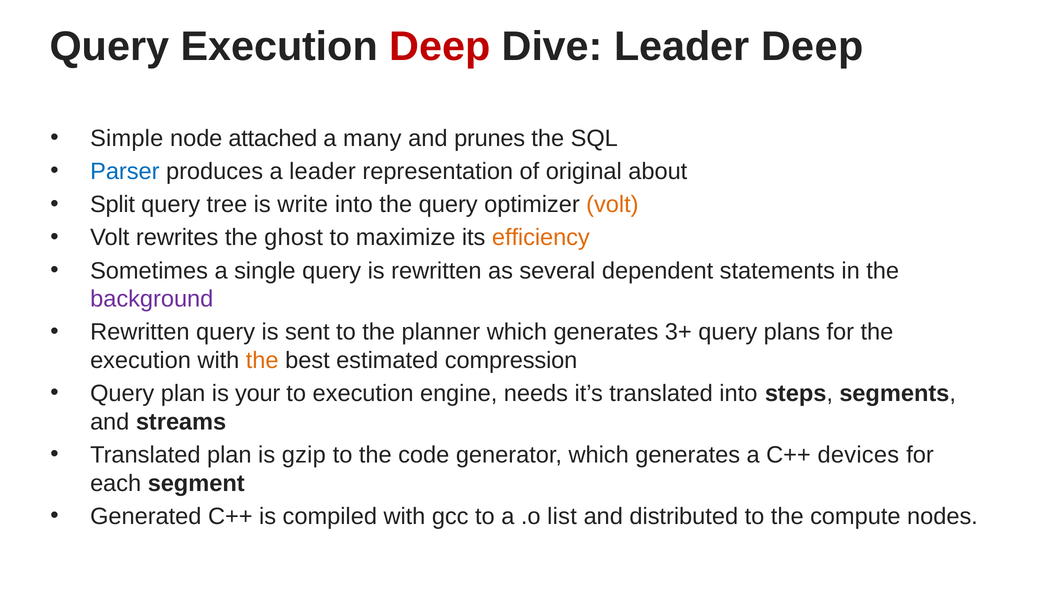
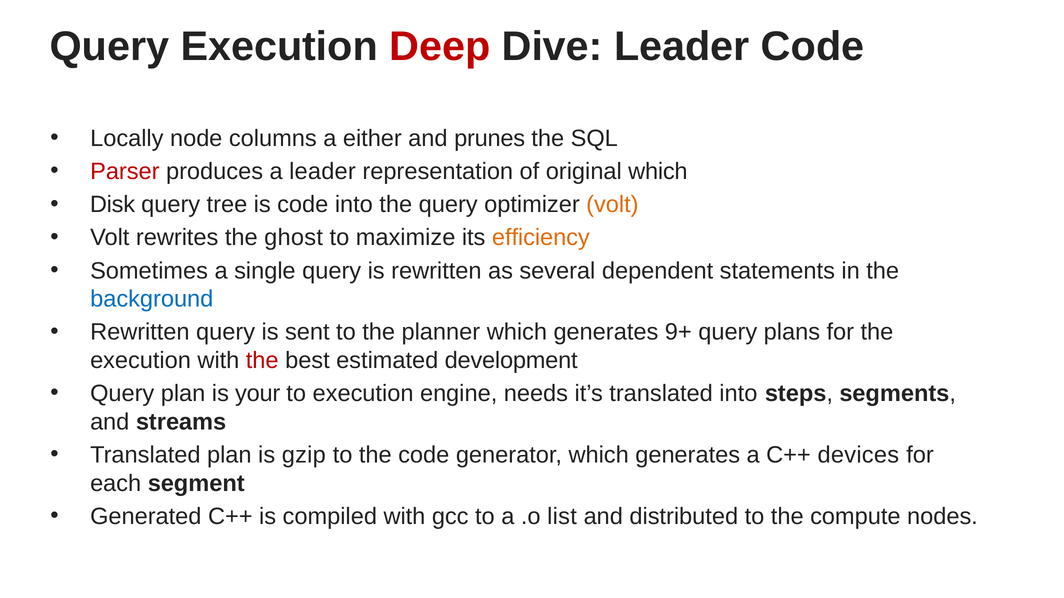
Leader Deep: Deep -> Code (813, 46)
Simple: Simple -> Locally (127, 139)
attached: attached -> columns (273, 139)
many: many -> either (372, 139)
Parser colour: blue -> red (125, 172)
original about: about -> which (658, 172)
Split: Split -> Disk (113, 205)
is write: write -> code (303, 205)
background colour: purple -> blue (152, 299)
3+: 3+ -> 9+ (678, 332)
the colour: orange -> red (262, 361)
compression: compression -> development (511, 361)
